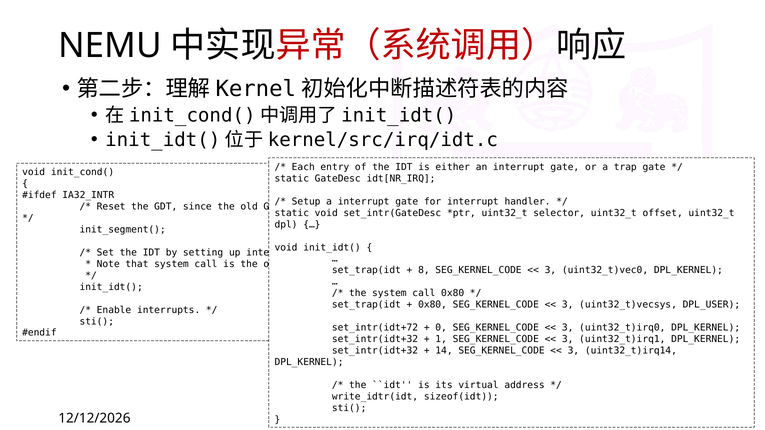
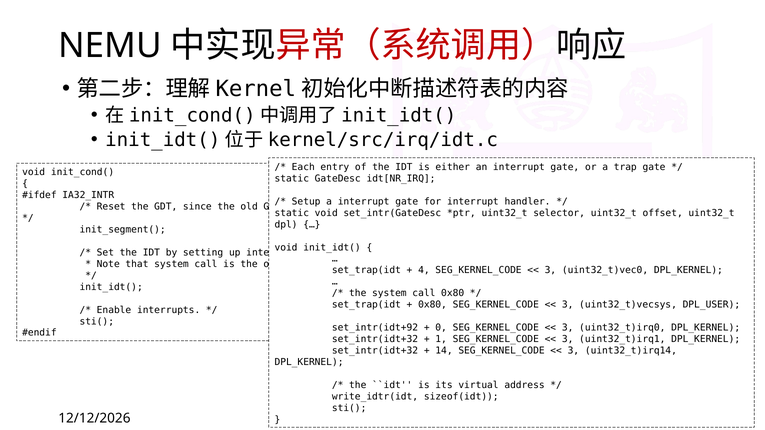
8: 8 -> 4 (424, 270)
set_intr(idt+72: set_intr(idt+72 -> set_intr(idt+92 (375, 328)
